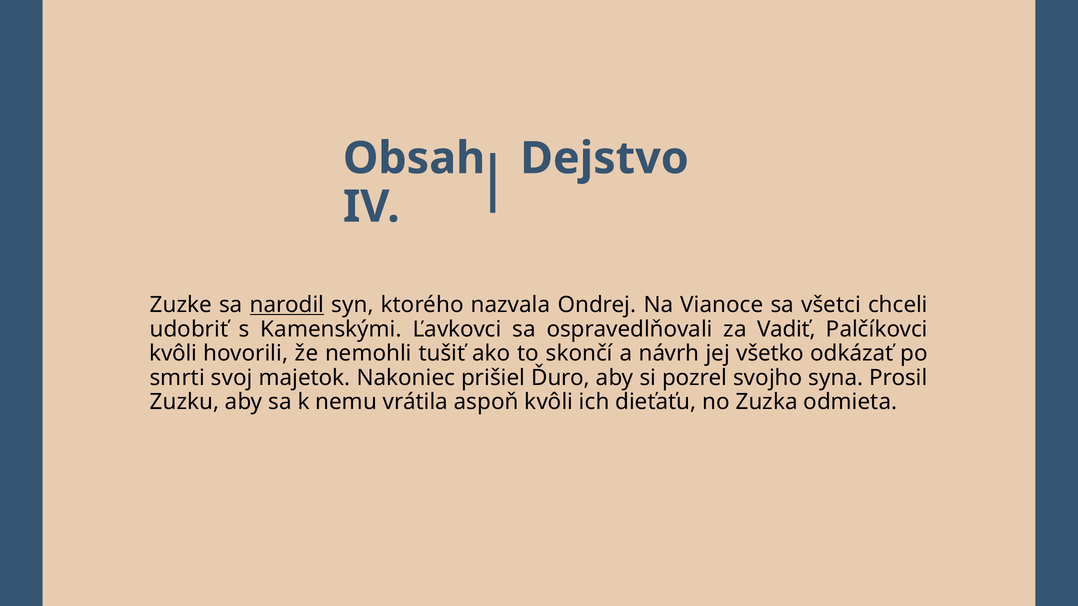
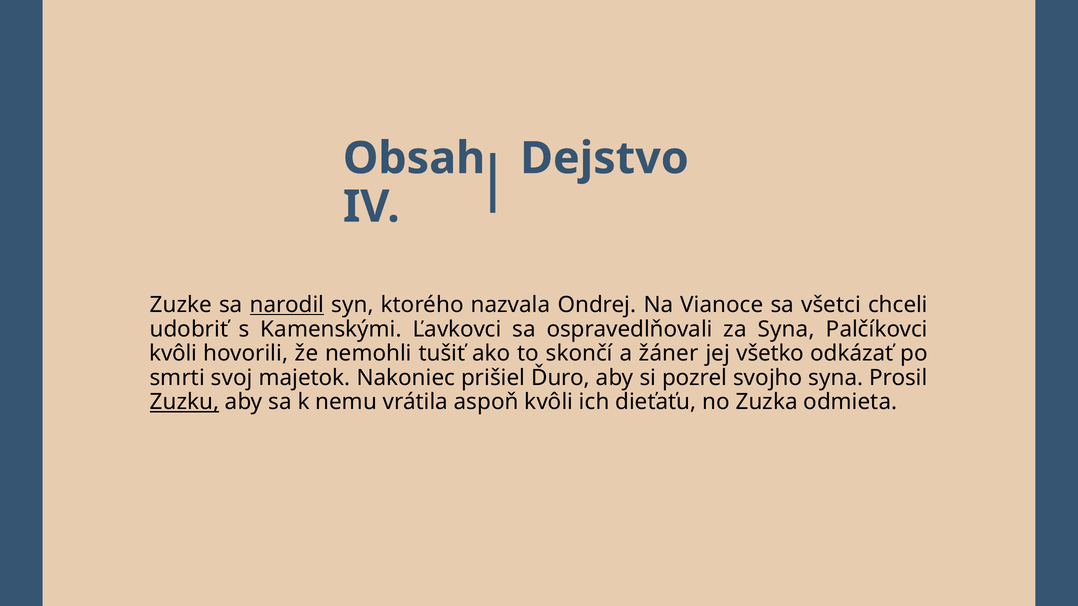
za Vadiť: Vadiť -> Syna (786, 329)
návrh: návrh -> žáner (669, 354)
Zuzku underline: none -> present (184, 402)
